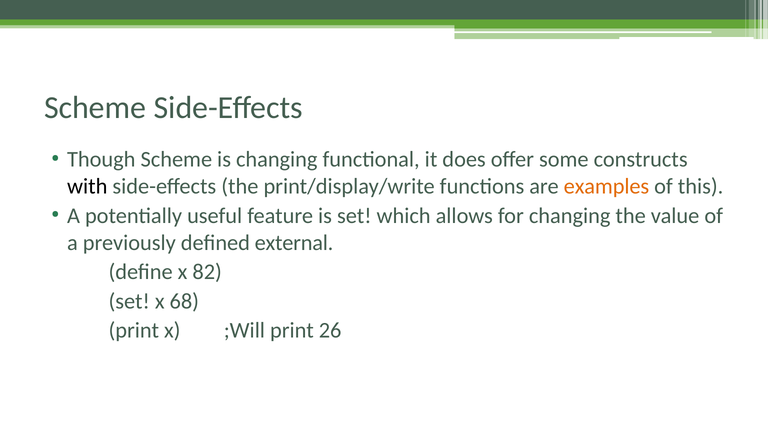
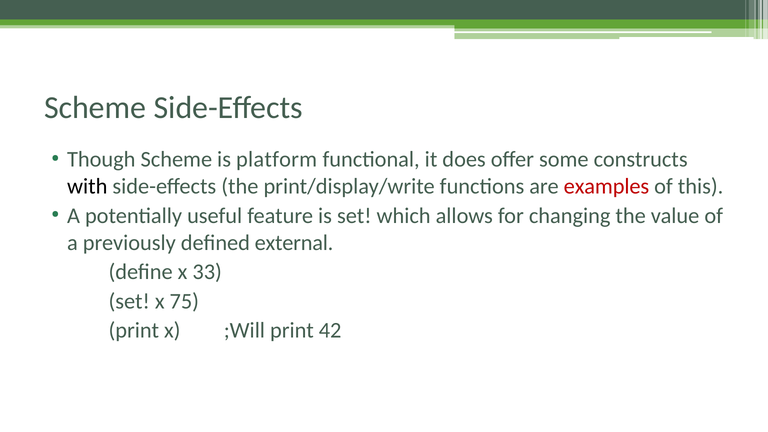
is changing: changing -> platform (277, 160)
examples colour: orange -> red (606, 186)
82: 82 -> 33 (207, 272)
68: 68 -> 75 (184, 301)
26: 26 -> 42 (330, 331)
